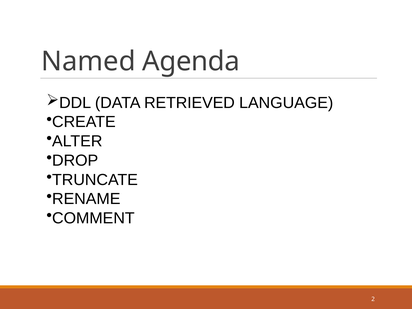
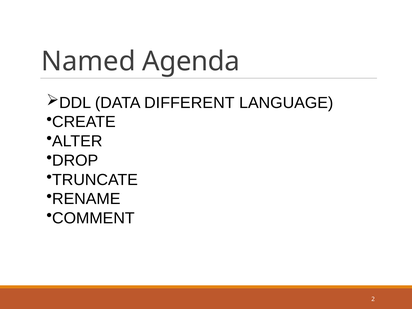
RETRIEVED: RETRIEVED -> DIFFERENT (189, 103)
